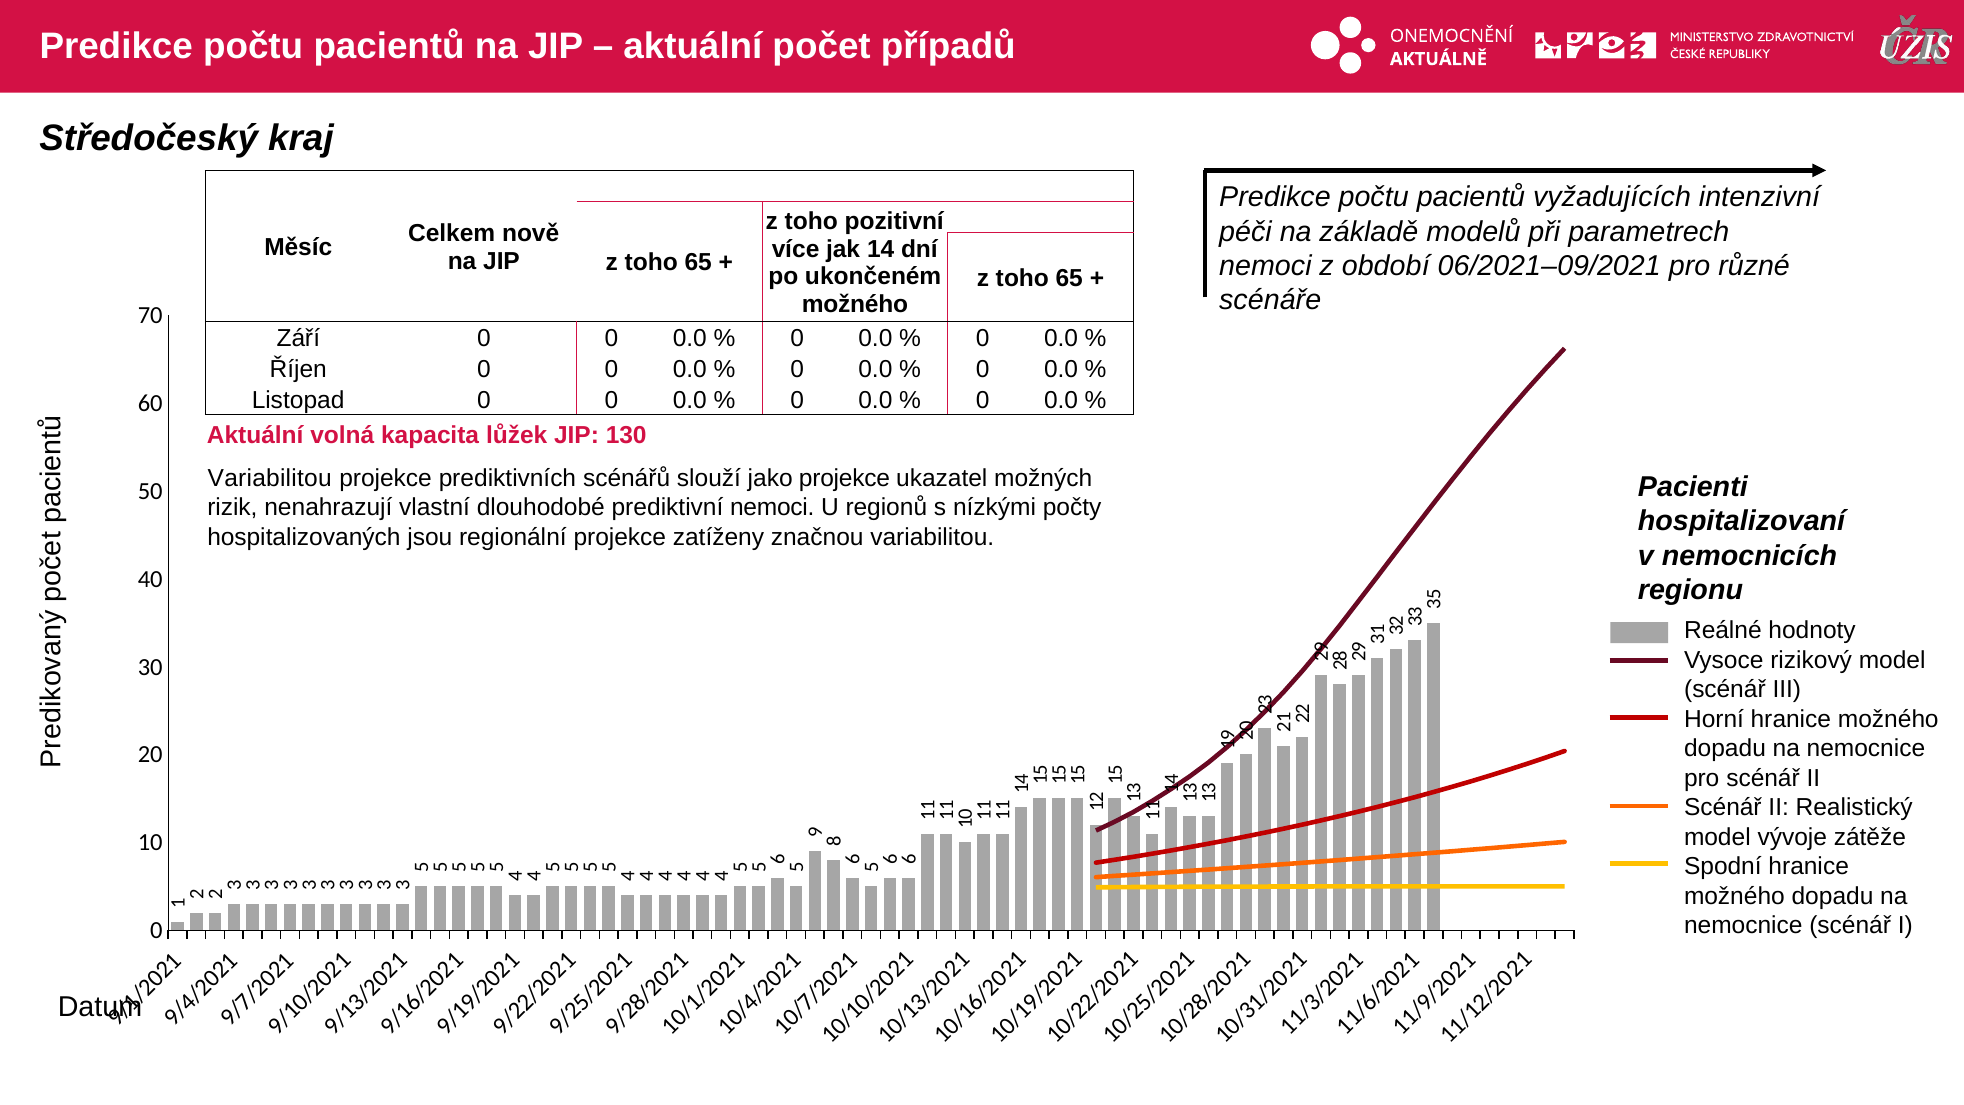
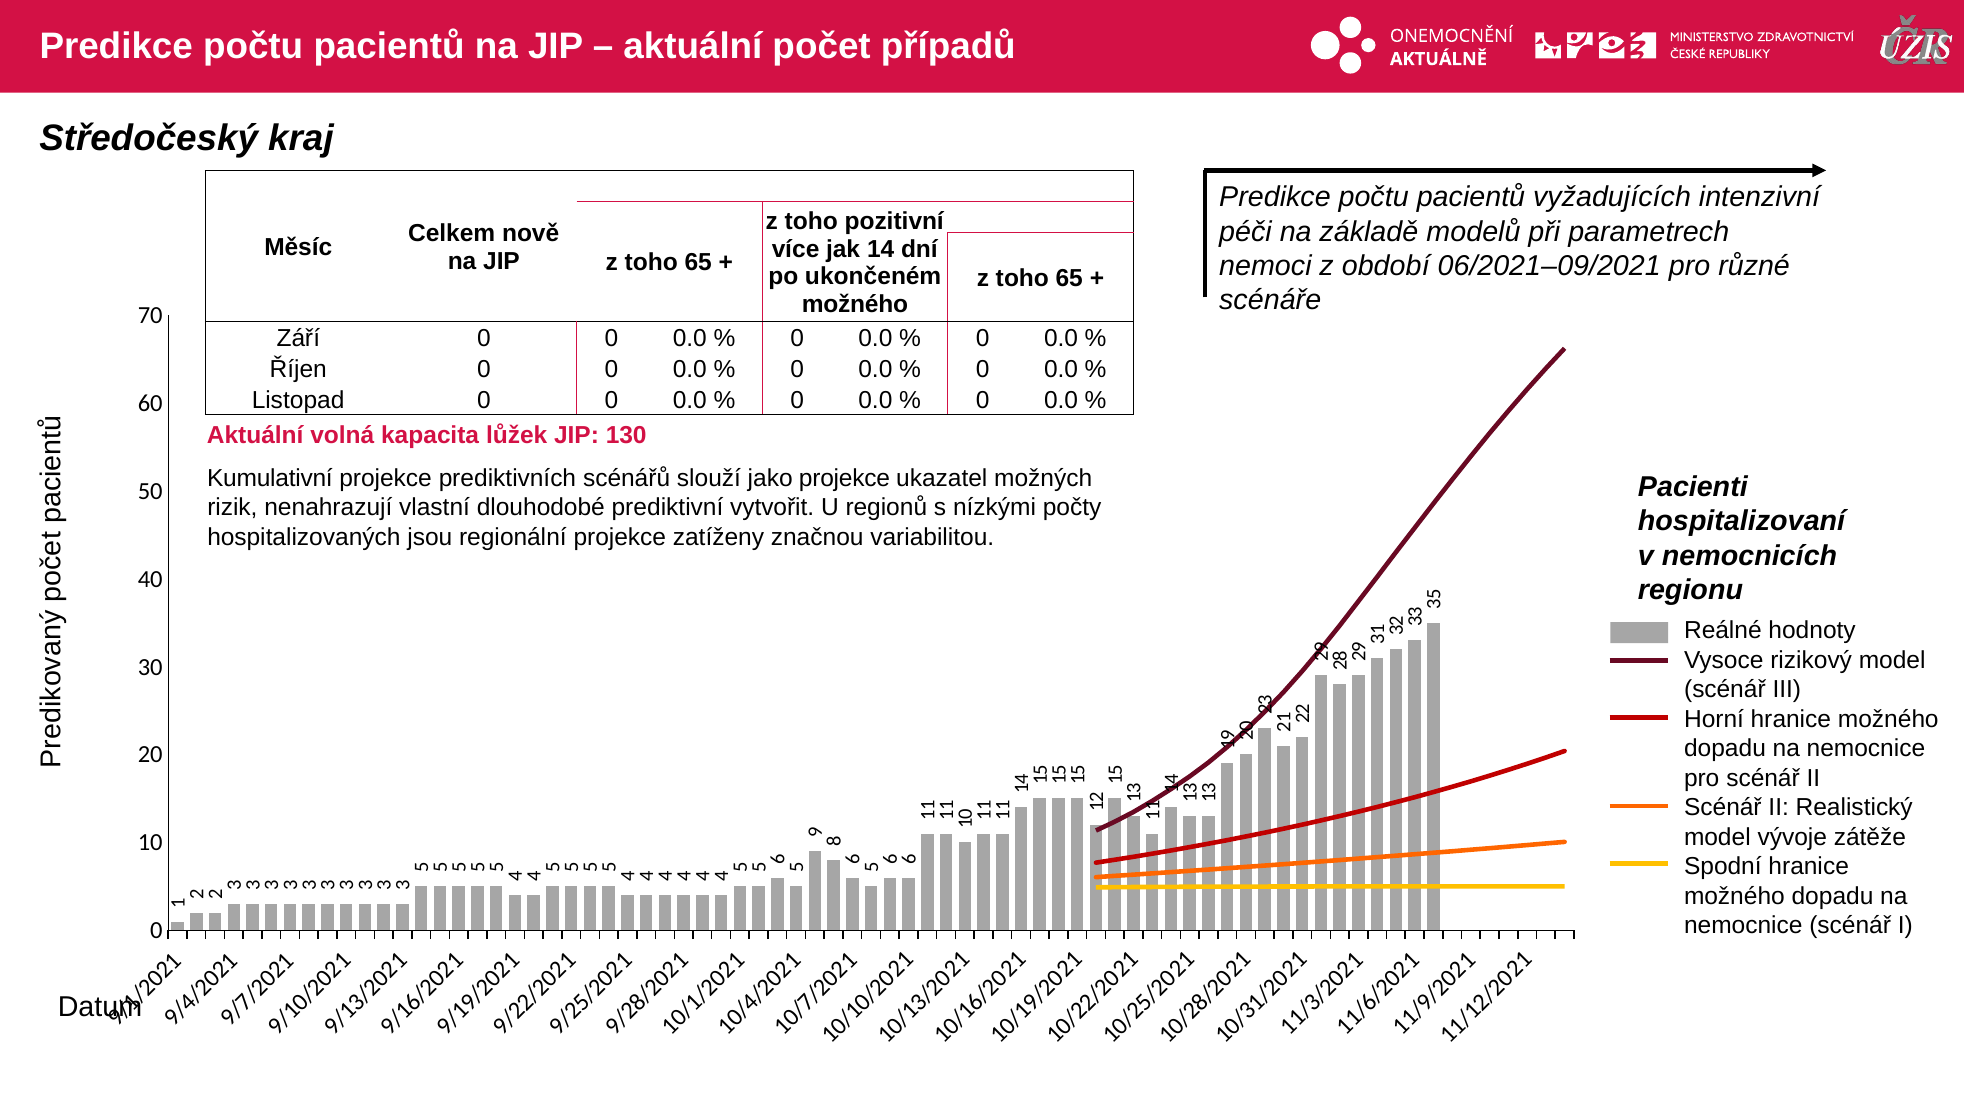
Variabilitou: Variabilitou -> Kumulativní (270, 478)
prediktivní nemoci: nemoci -> vytvořit (772, 508)
